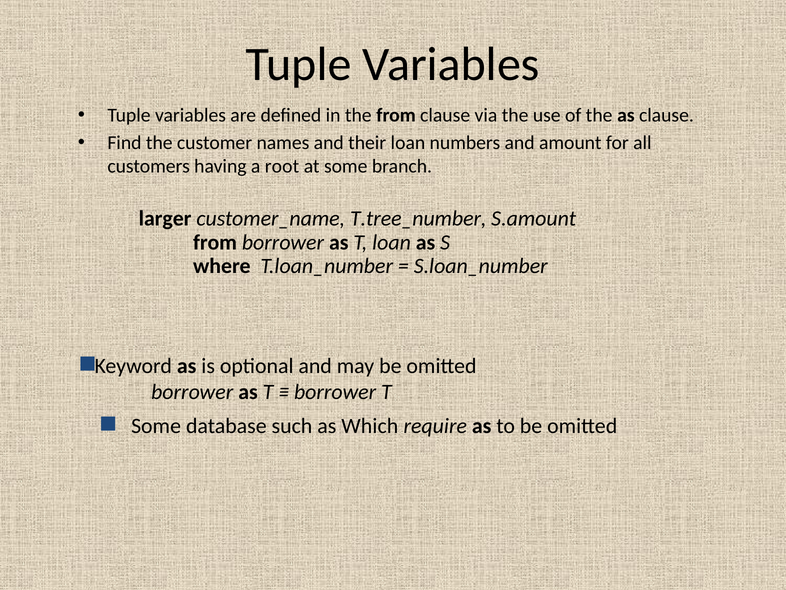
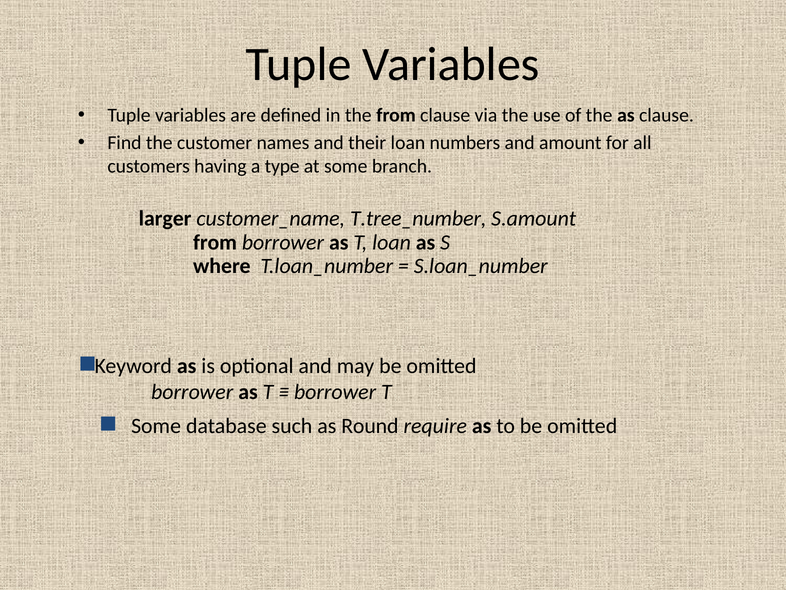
root: root -> type (282, 166)
Which: Which -> Round (370, 426)
